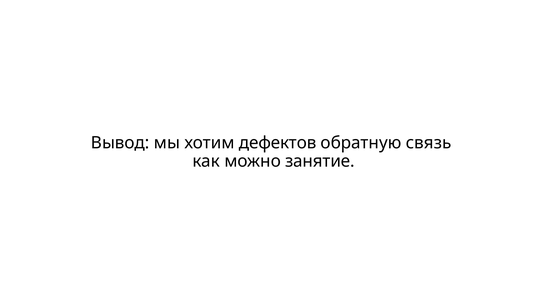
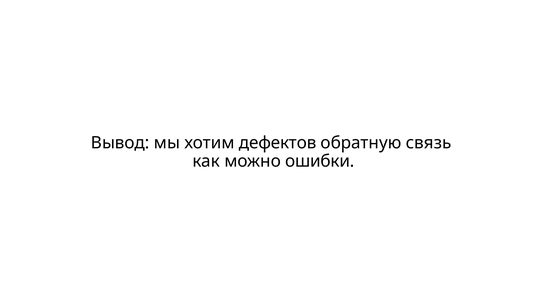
занятие: занятие -> ошибки (320, 161)
